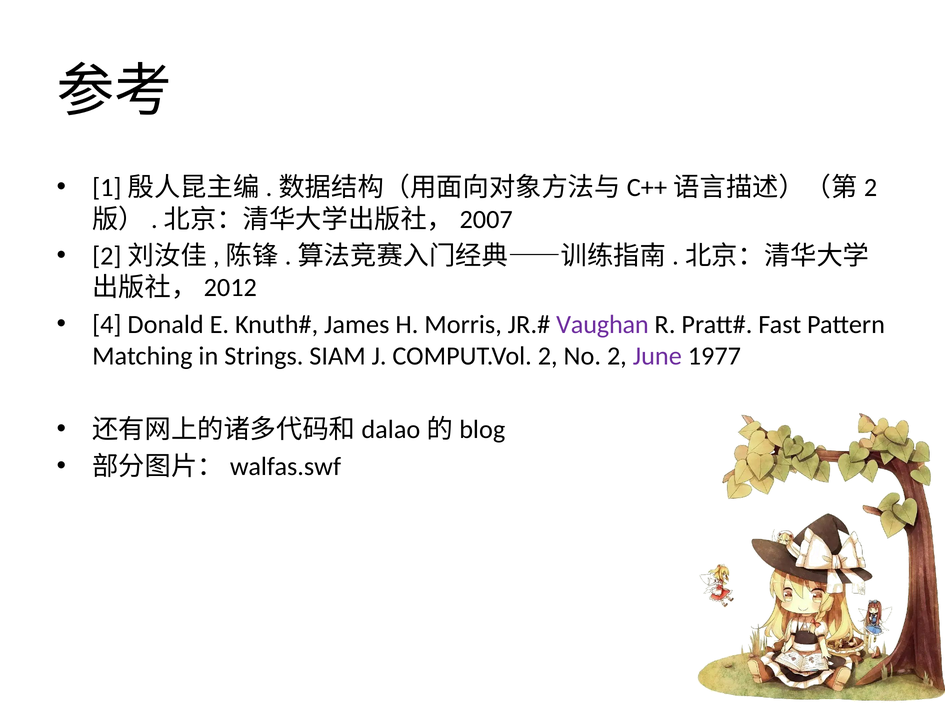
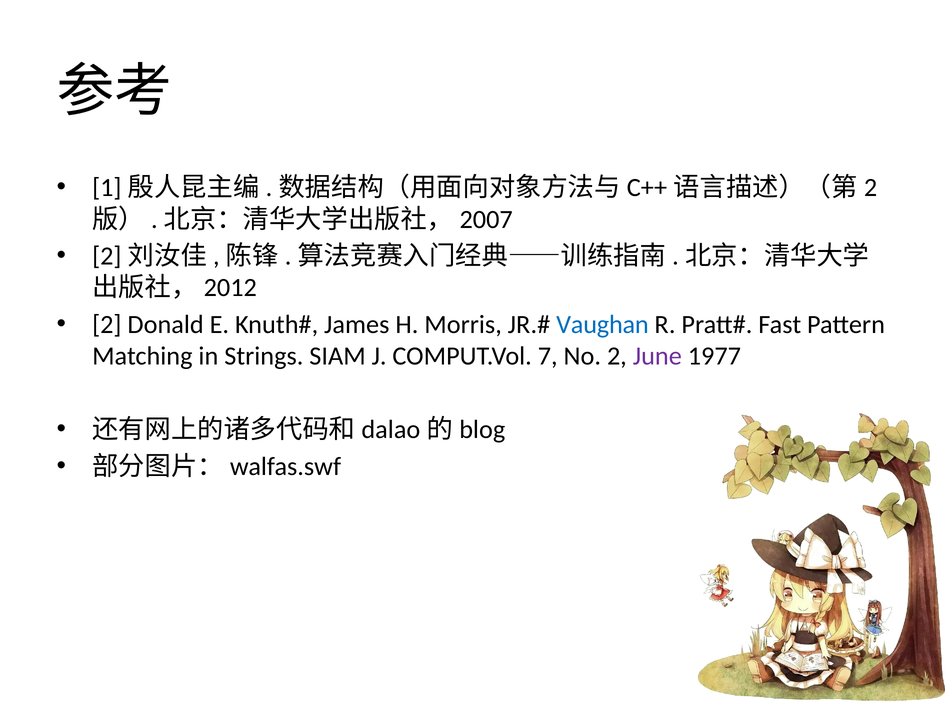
4: 4 -> 2 (107, 324)
Vaughan colour: purple -> blue (602, 324)
COMPUT.Vol 2: 2 -> 7 (548, 356)
